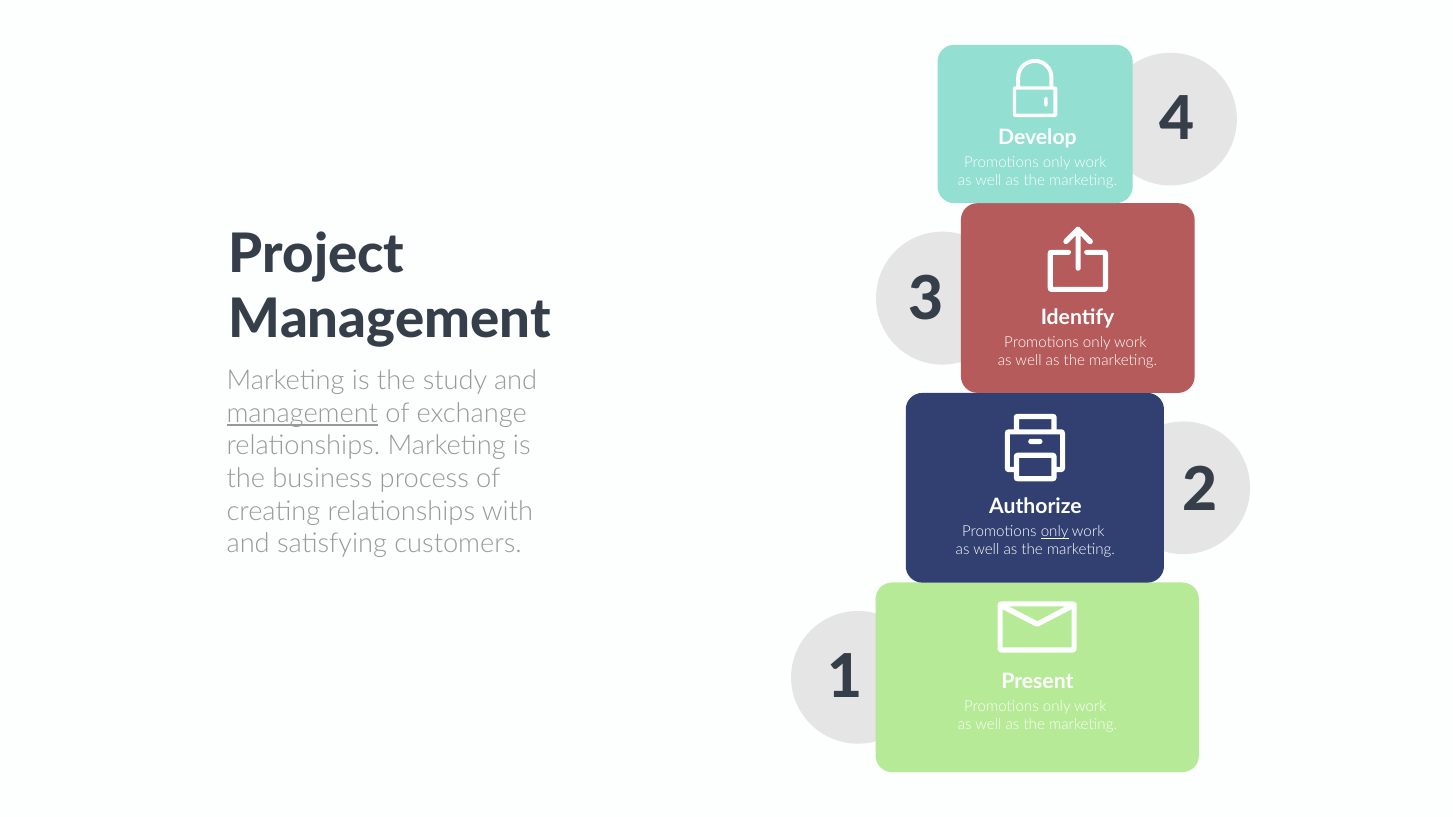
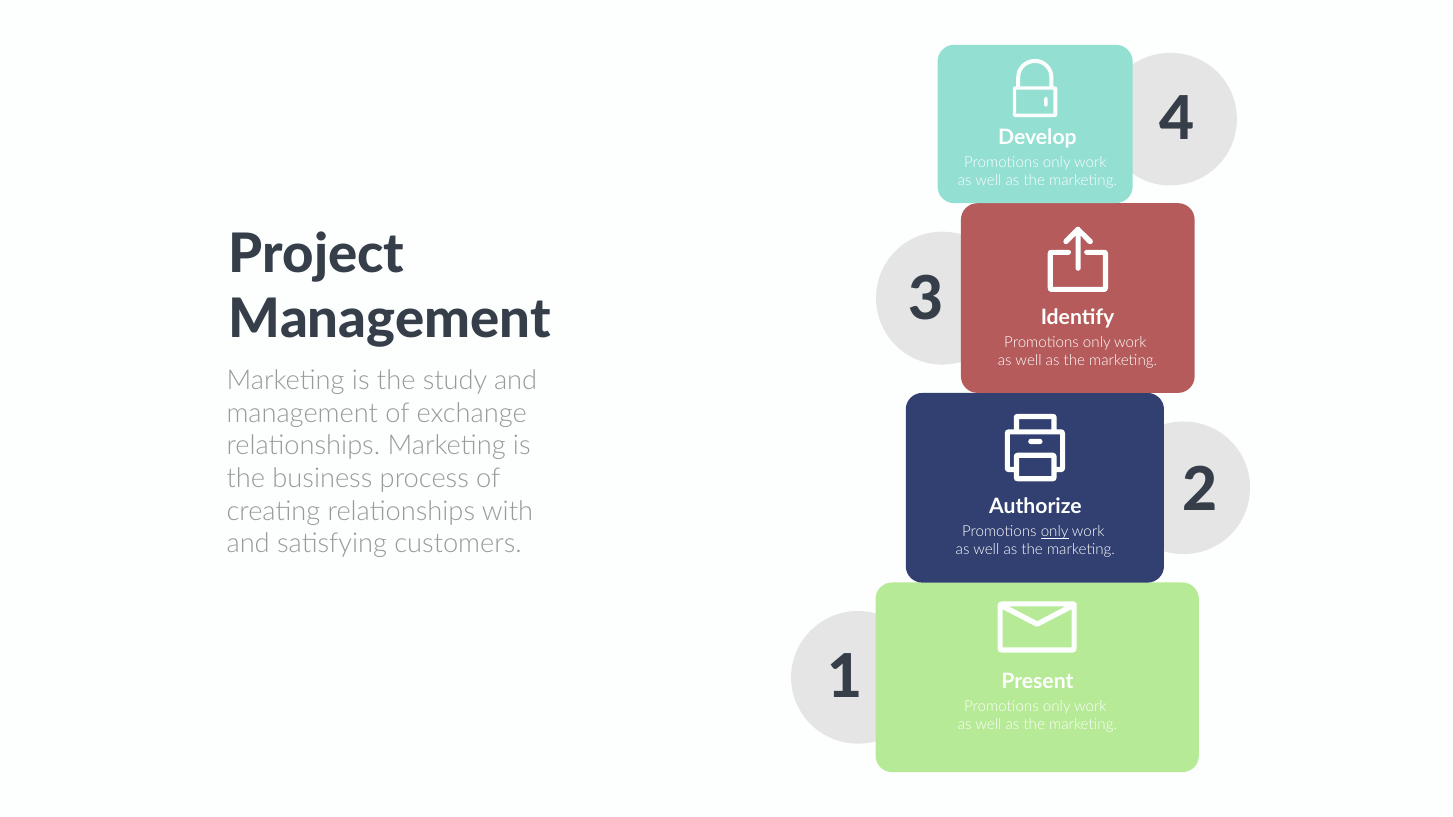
management underline: present -> none (302, 413)
